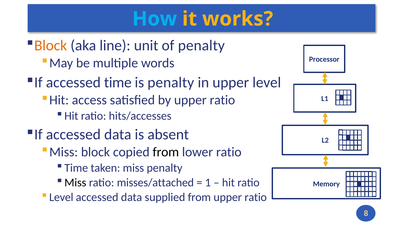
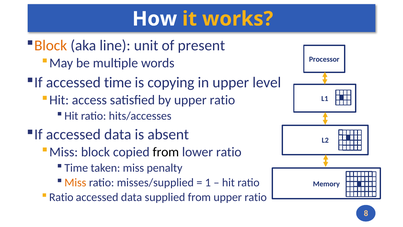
How colour: light blue -> white (155, 19)
of penalty: penalty -> present (201, 45)
is penalty: penalty -> copying (171, 83)
Miss colour: black -> orange (75, 182)
misses/attached: misses/attached -> misses/supplied (155, 182)
Level: Level -> Ratio (61, 197)
